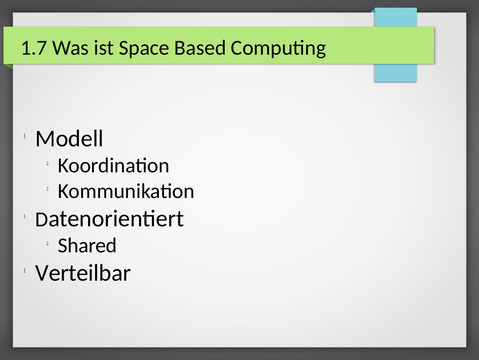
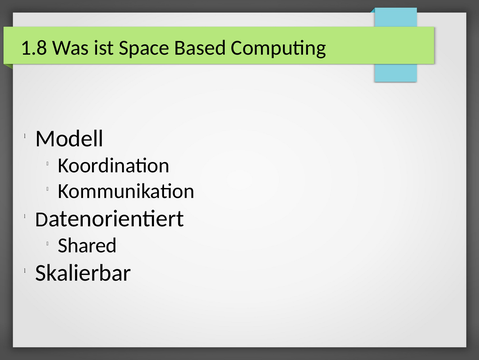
1.7: 1.7 -> 1.8 (34, 48)
Verteilbar: Verteilbar -> Skalierbar (83, 272)
